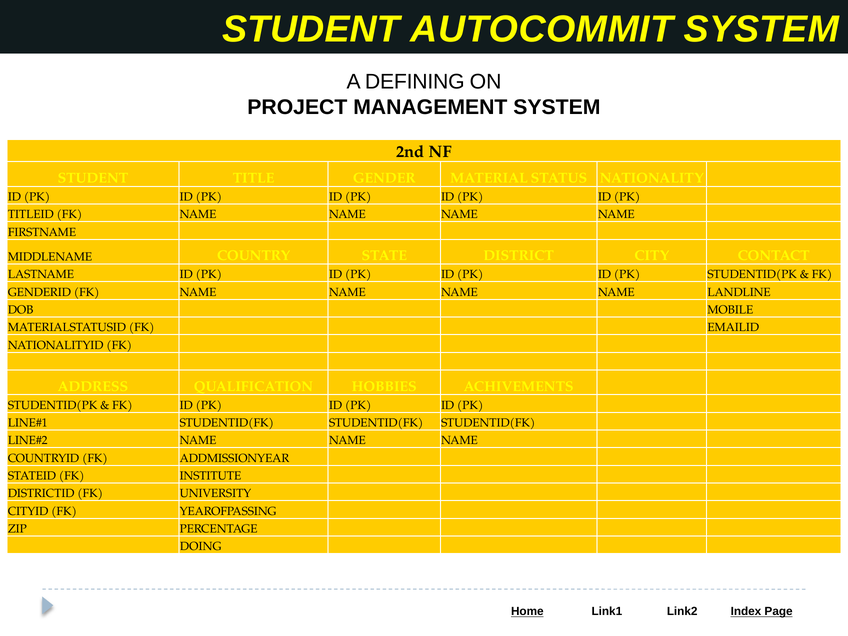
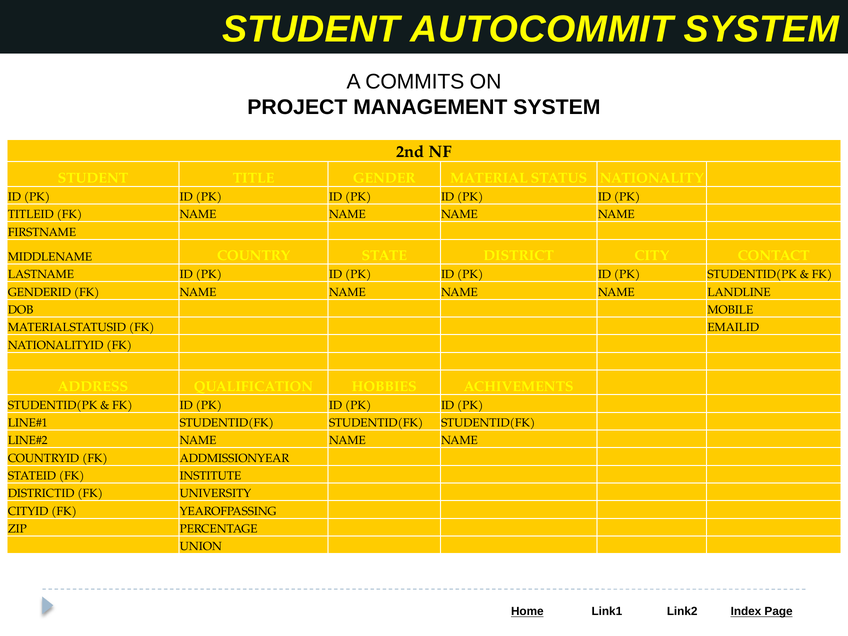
DEFINING: DEFINING -> COMMITS (415, 82)
DOING: DOING -> UNION (201, 547)
